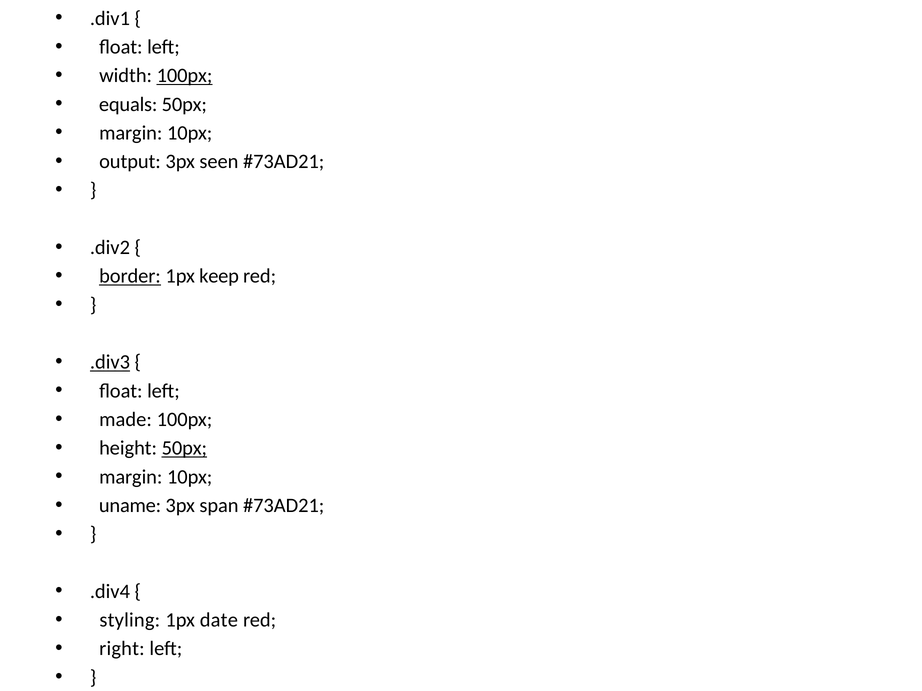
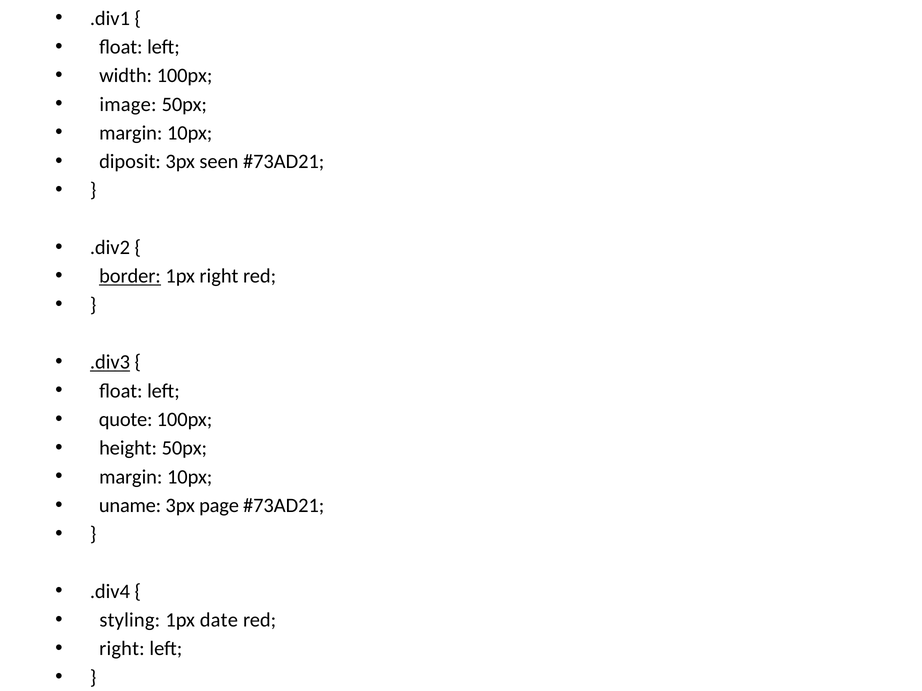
100px underline: present -> none (185, 76)
equals: equals -> image (128, 104)
output: output -> diposit (130, 162)
1px keep: keep -> right (219, 276)
made: made -> quote (126, 420)
50px underline: present -> none (184, 448)
span: span -> page (219, 506)
